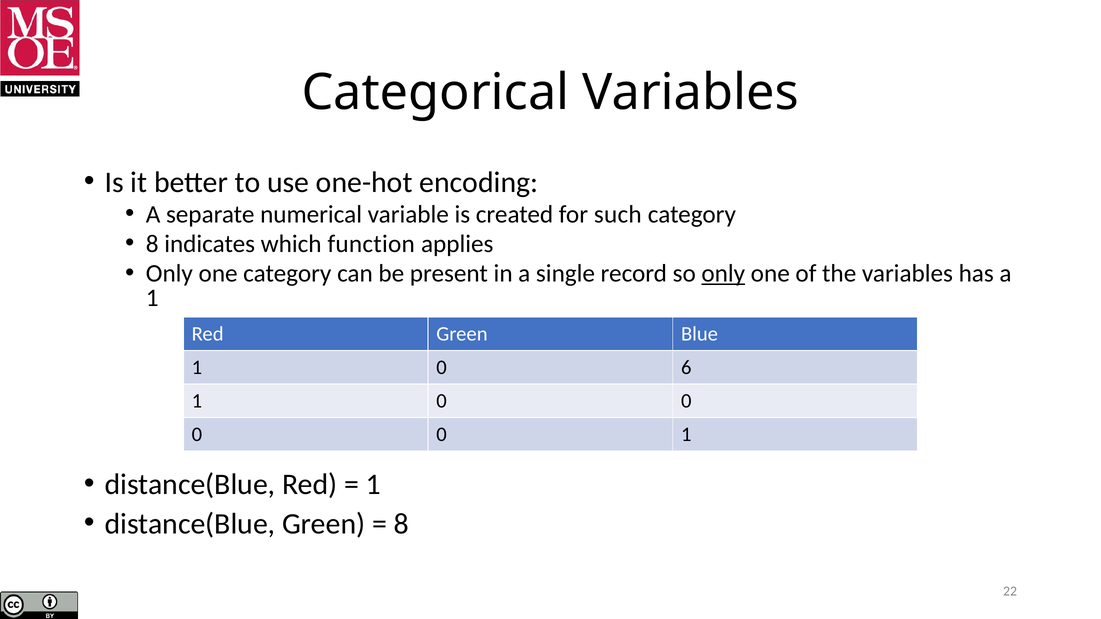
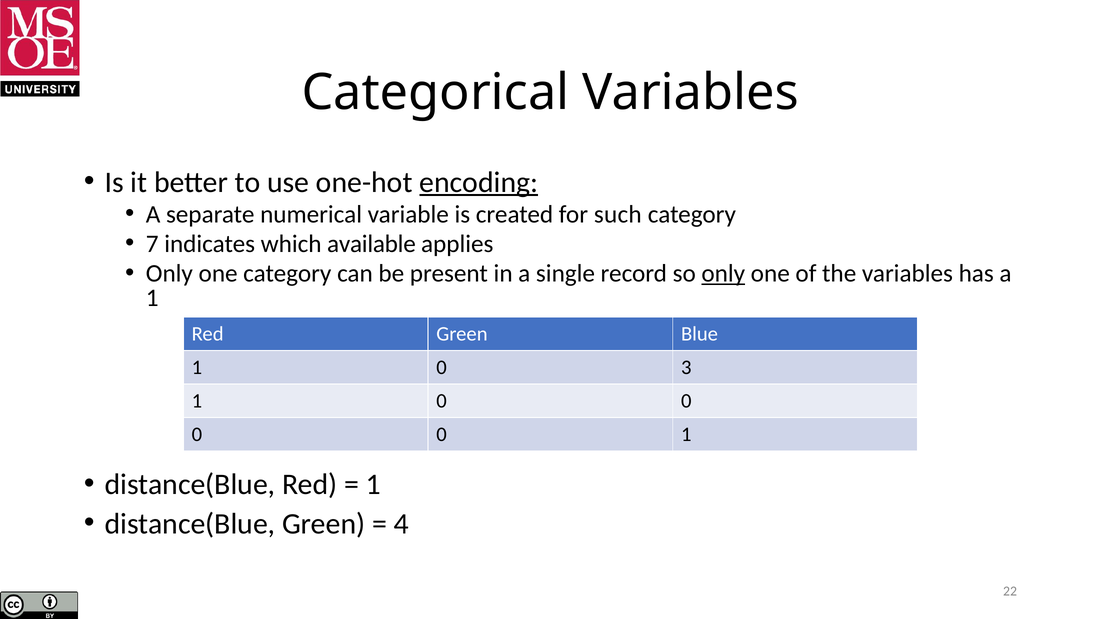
encoding underline: none -> present (479, 182)
8: 8 -> 7 (152, 244)
function: function -> available (371, 244)
6: 6 -> 3 (686, 368)
8: 8 -> 4 (401, 524)
